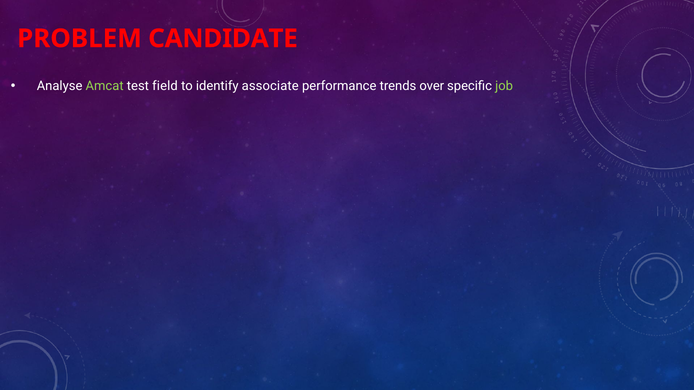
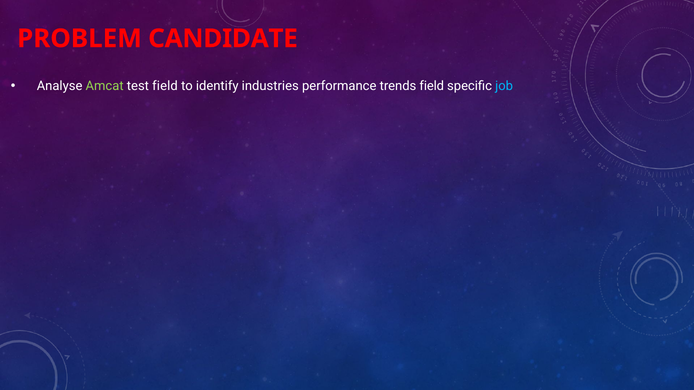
associate: associate -> industries (270, 86)
trends over: over -> field (432, 86)
job colour: light green -> light blue (504, 86)
